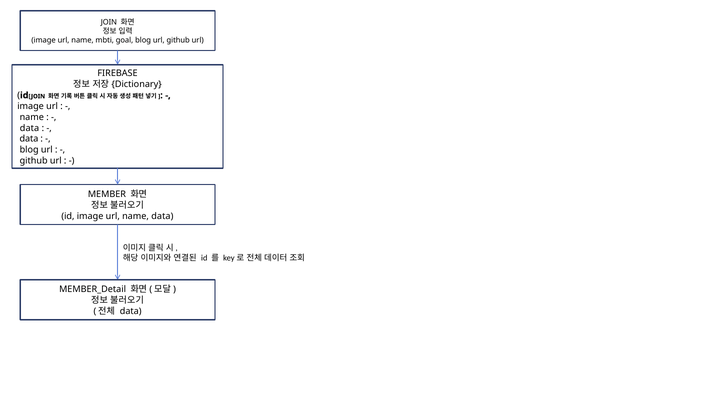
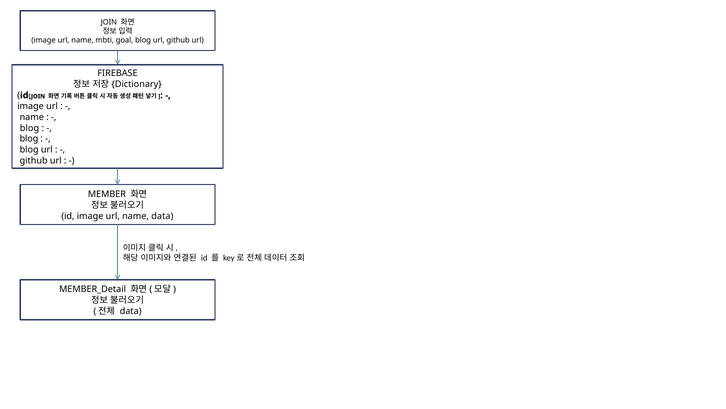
data: data -> blog (29, 128)
data: data -> blog (29, 139)
